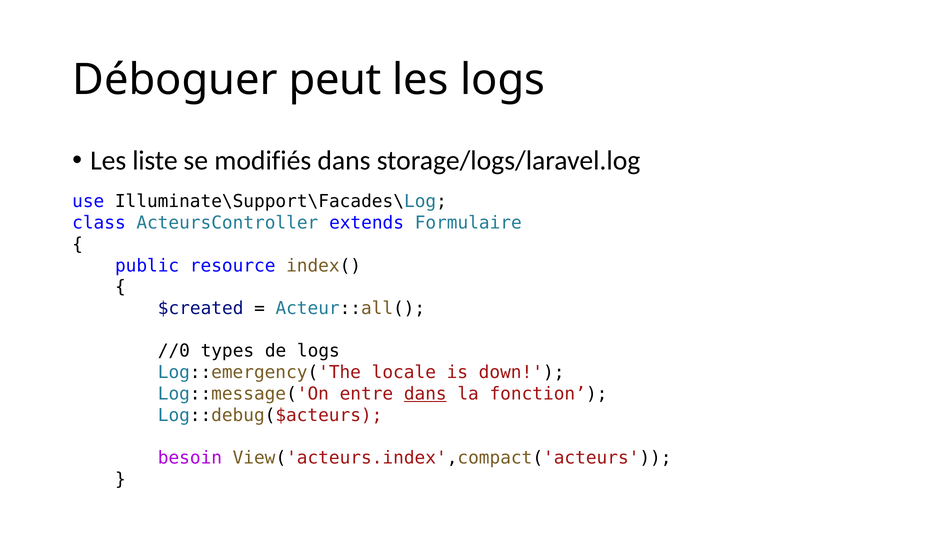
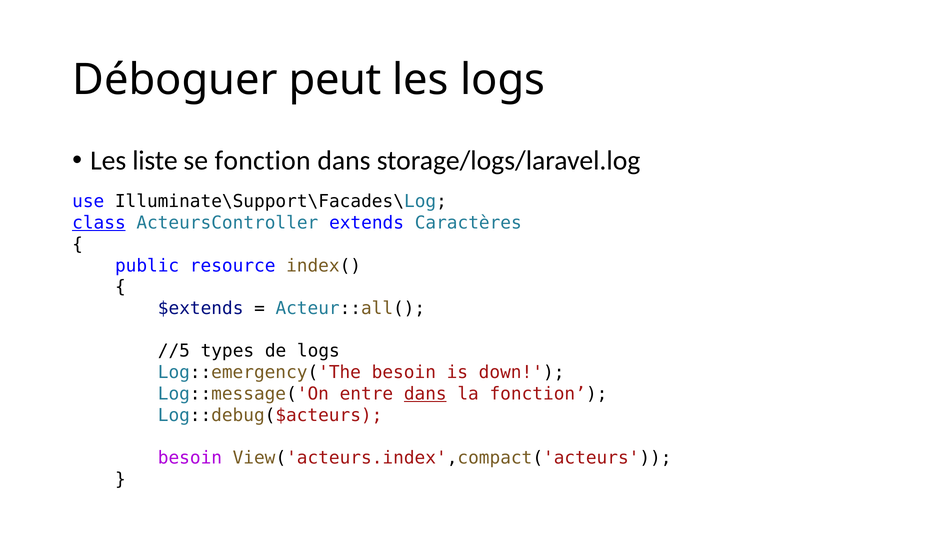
se modifiés: modifiés -> fonction (263, 160)
class underline: none -> present (99, 223)
Formulaire: Formulaire -> Caractères (468, 223)
$created: $created -> $extends (201, 308)
//0: //0 -> //5 (174, 351)
Log::emergency('The locale: locale -> besoin (404, 372)
